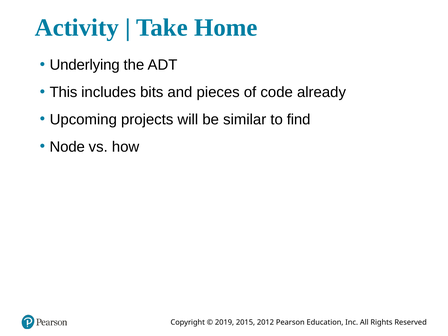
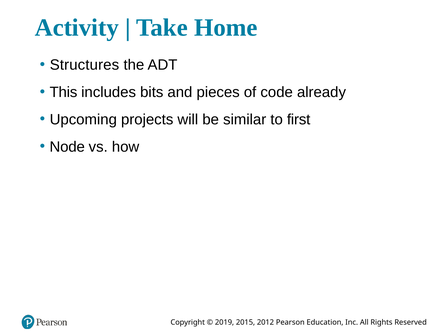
Underlying: Underlying -> Structures (84, 65)
find: find -> first (299, 119)
